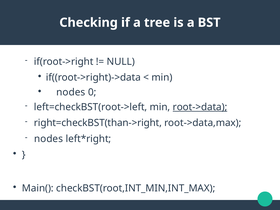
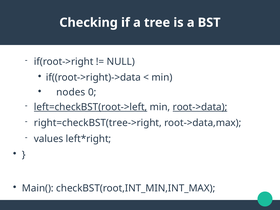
left=checkBST(root->left underline: none -> present (91, 107)
right=checkBST(than->right: right=checkBST(than->right -> right=checkBST(tree->right (98, 123)
nodes: nodes -> values (49, 139)
